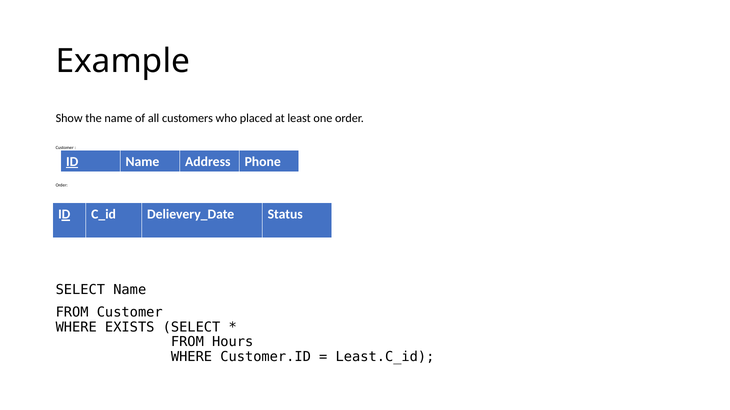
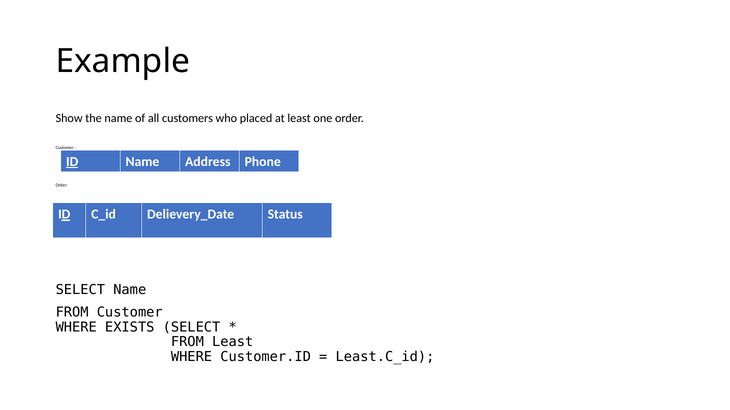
FROM Hours: Hours -> Least (233, 342)
